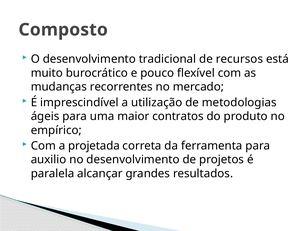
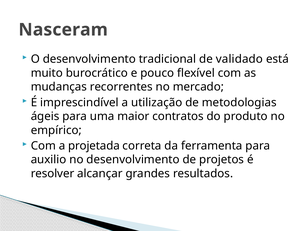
Composto: Composto -> Nasceram (63, 30)
recursos: recursos -> validado (239, 59)
paralela: paralela -> resolver (53, 174)
